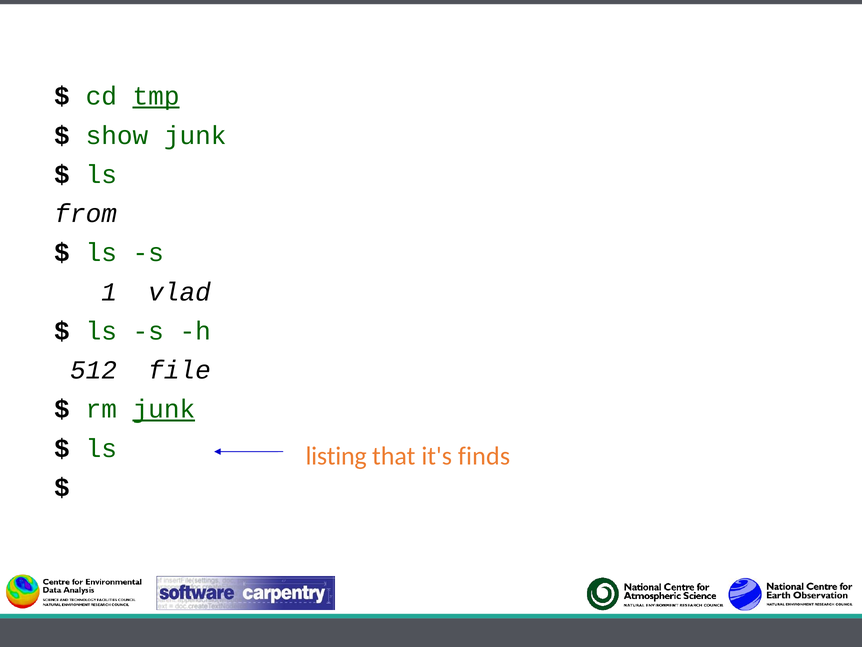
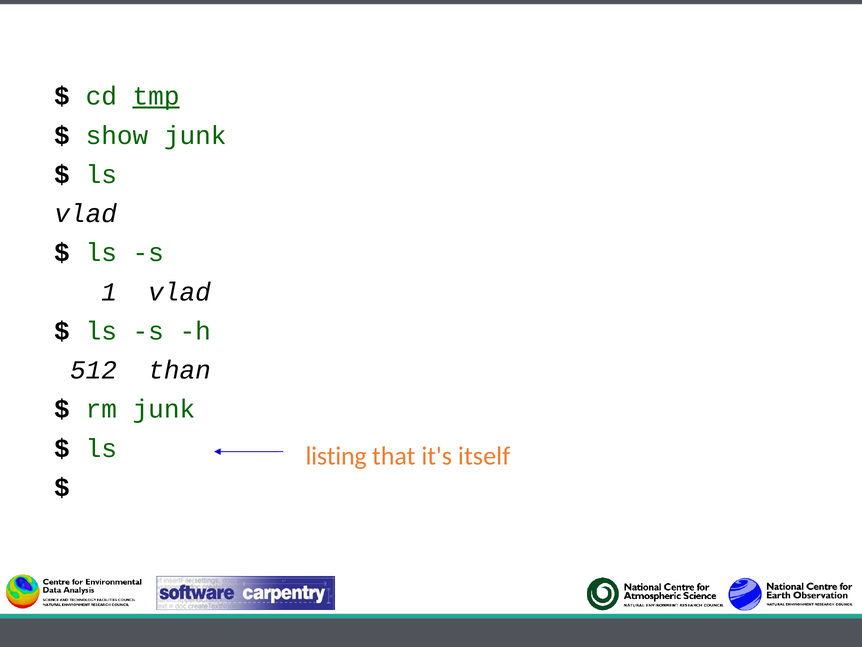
from: from -> vlad (86, 213)
file: file -> than (180, 370)
junk underline: present -> none (164, 409)
finds: finds -> itself (484, 456)
